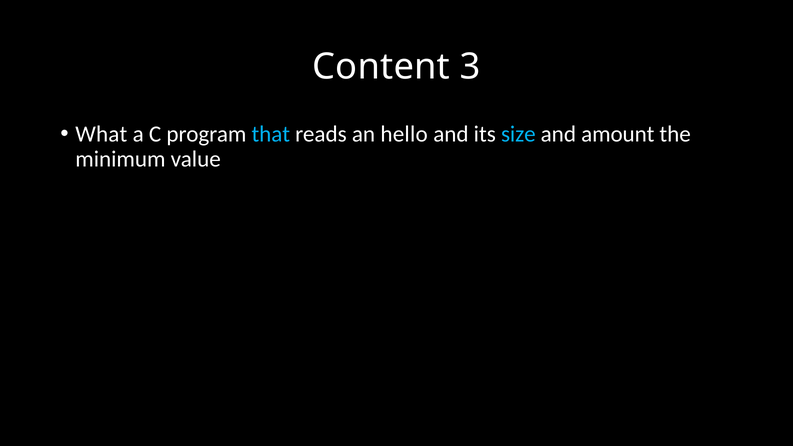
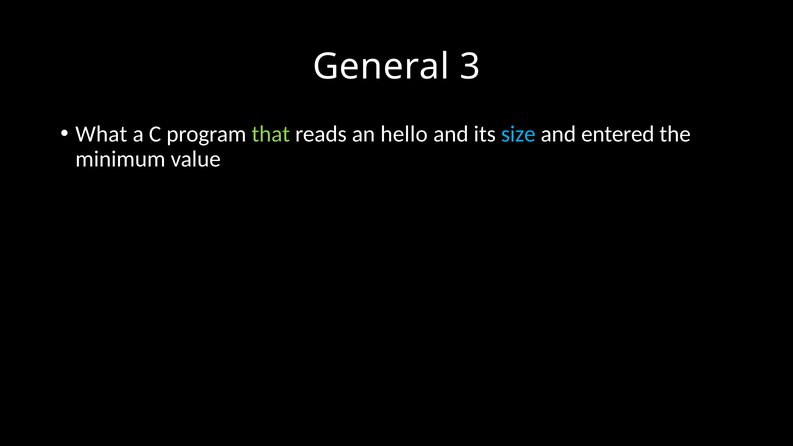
Content: Content -> General (381, 67)
that colour: light blue -> light green (271, 134)
amount: amount -> entered (618, 134)
